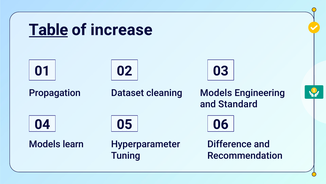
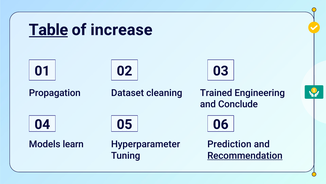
cleaning Models: Models -> Trained (216, 93)
Standard: Standard -> Conclude (238, 104)
Difference: Difference -> Prediction (229, 144)
Recommendation underline: none -> present (245, 155)
